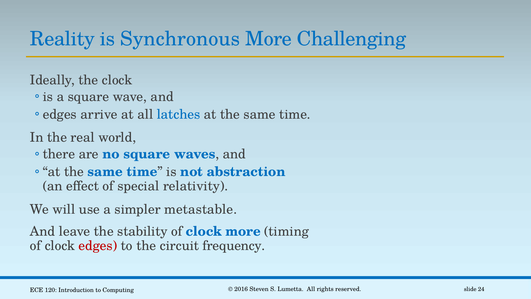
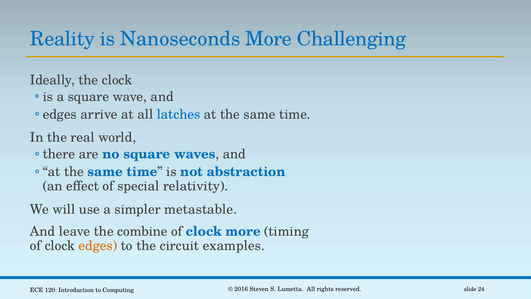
Synchronous: Synchronous -> Nanoseconds (180, 39)
stability: stability -> combine (142, 231)
edges colour: red -> orange (98, 246)
frequency: frequency -> examples (234, 246)
